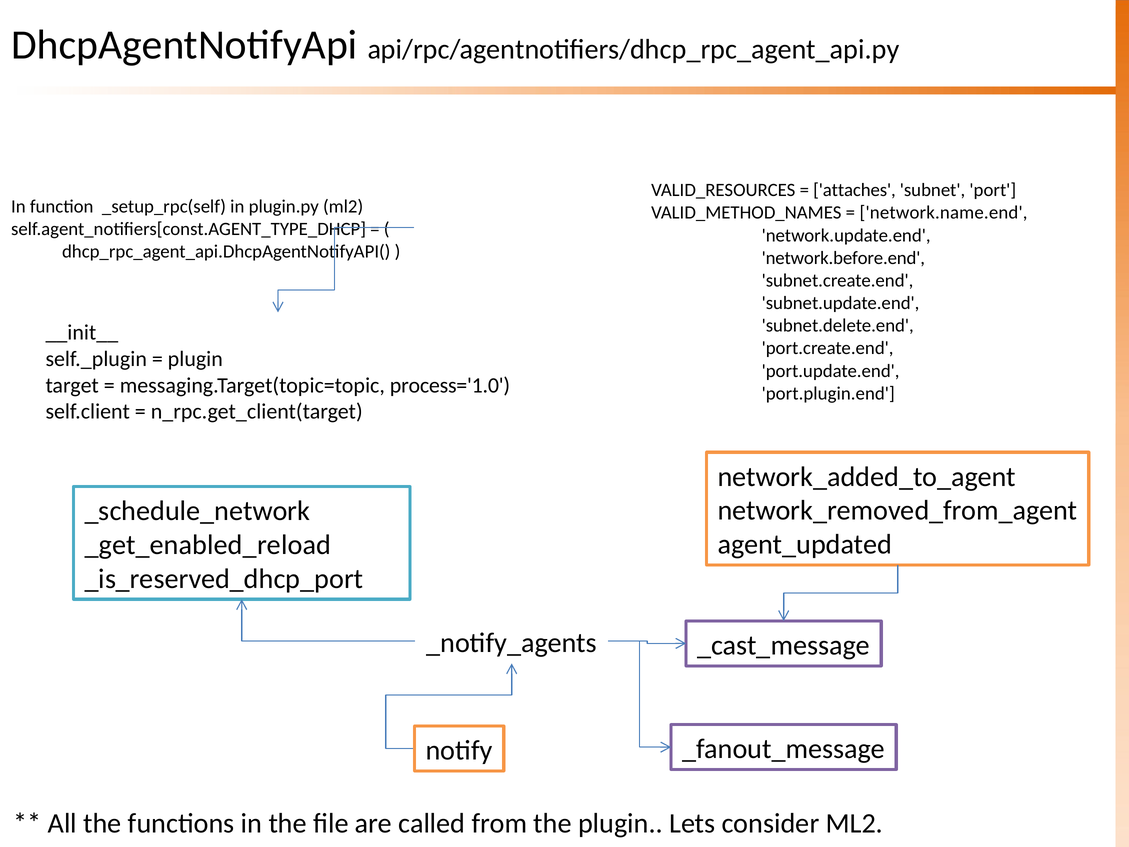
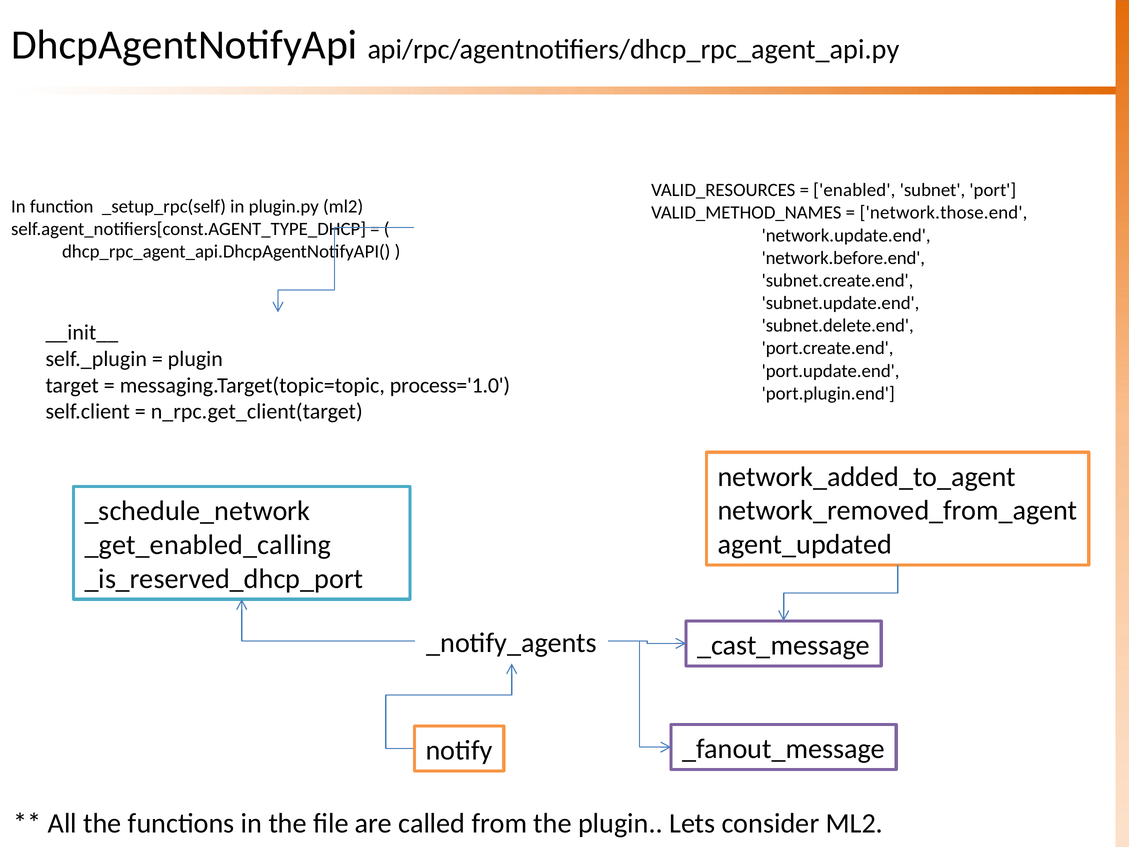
attaches: attaches -> enabled (854, 190)
network.name.end: network.name.end -> network.those.end (944, 213)
_get_enabled_reload: _get_enabled_reload -> _get_enabled_calling (208, 545)
